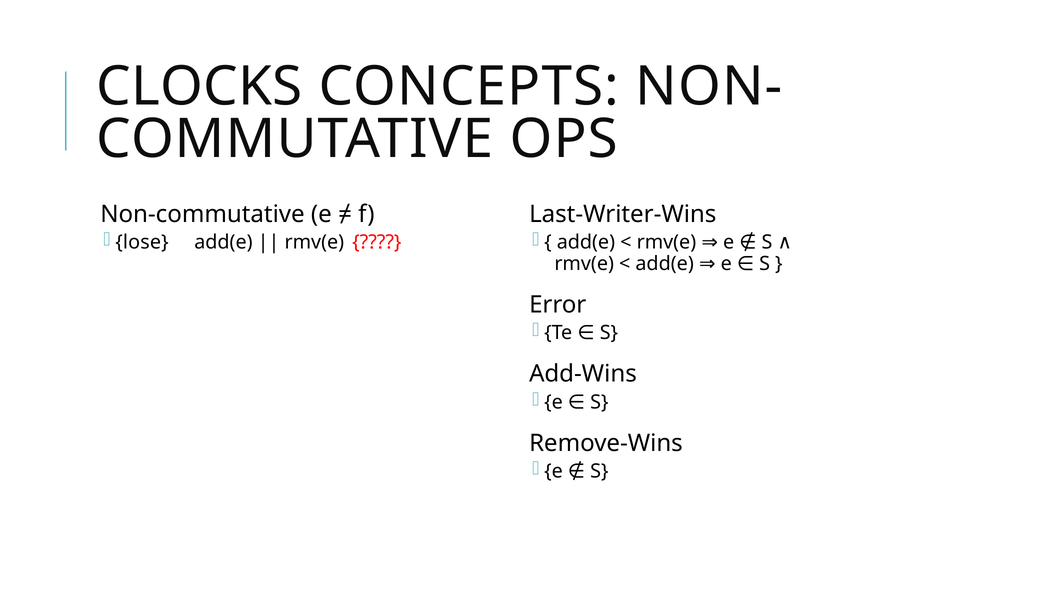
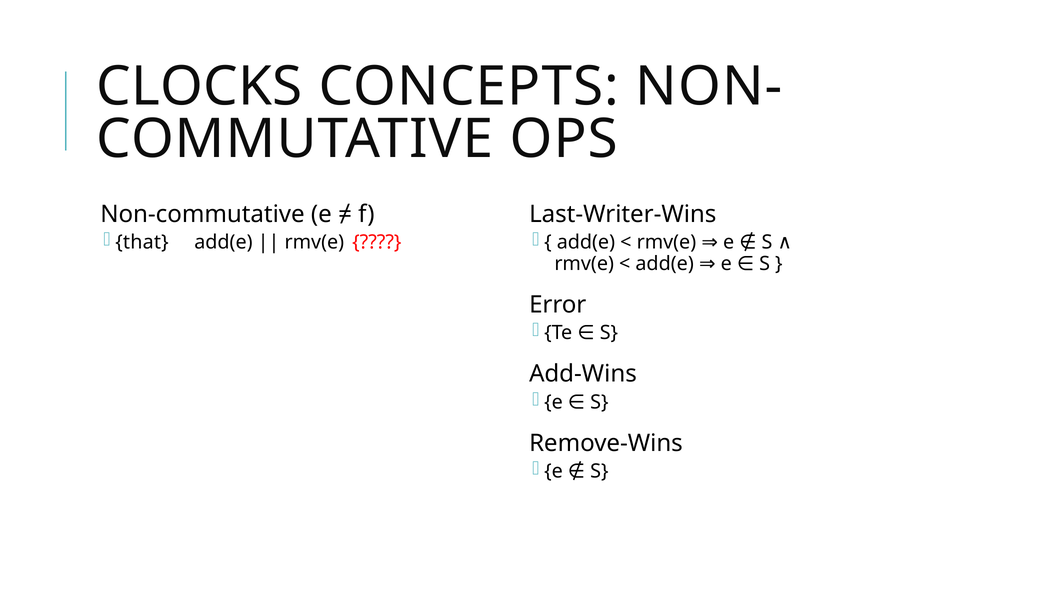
lose: lose -> that (142, 242)
